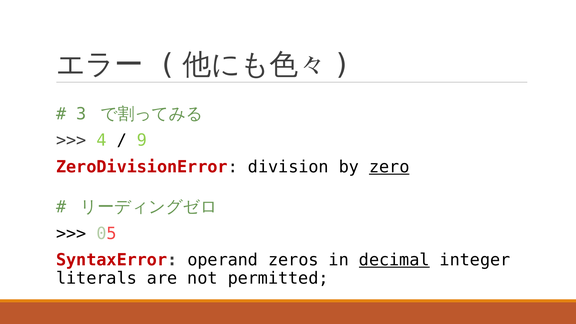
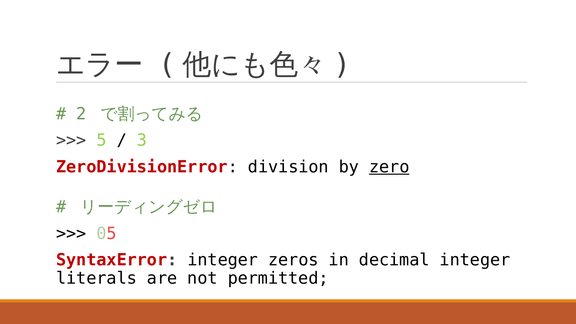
3: 3 -> 2 (81, 114)
4: 4 -> 5 (102, 140)
9: 9 -> 3 (142, 140)
SyntaxError operand: operand -> integer (223, 260)
decimal underline: present -> none (394, 260)
